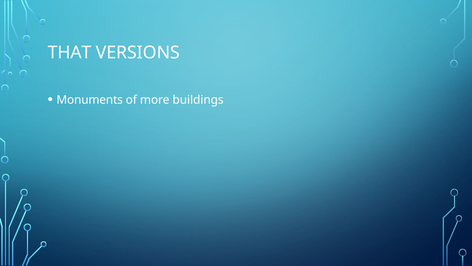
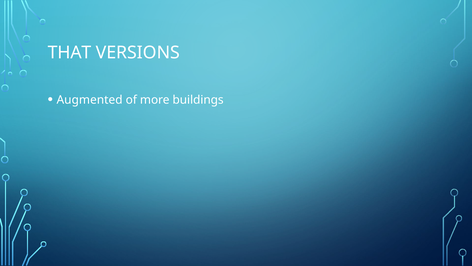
Monuments: Monuments -> Augmented (90, 100)
